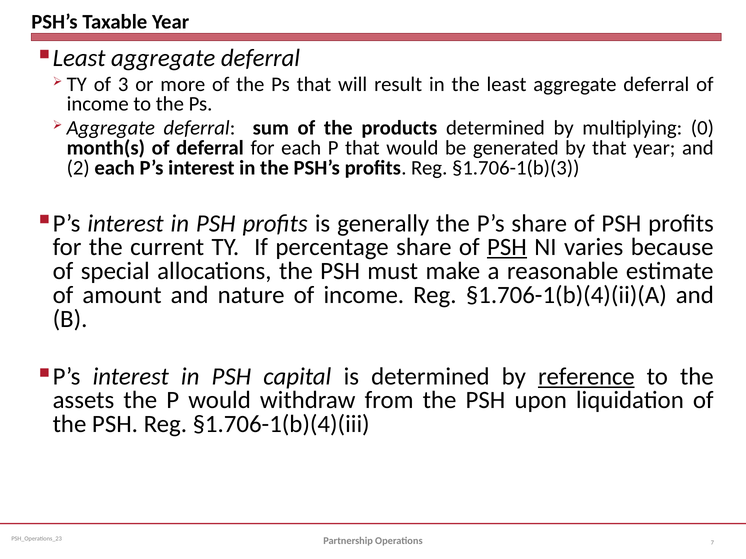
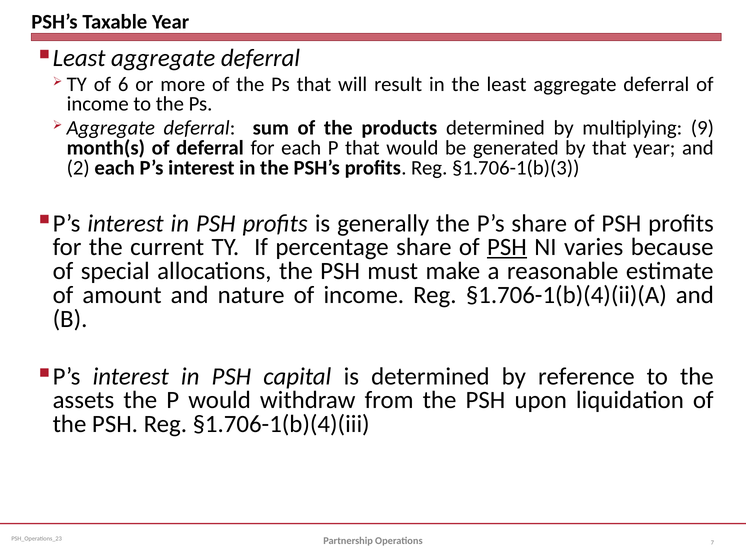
3: 3 -> 6 (123, 84)
0: 0 -> 9 (702, 128)
reference underline: present -> none (586, 377)
